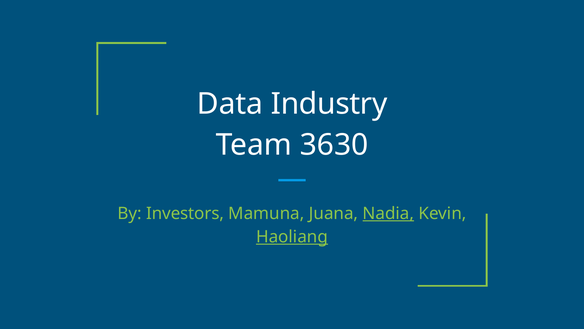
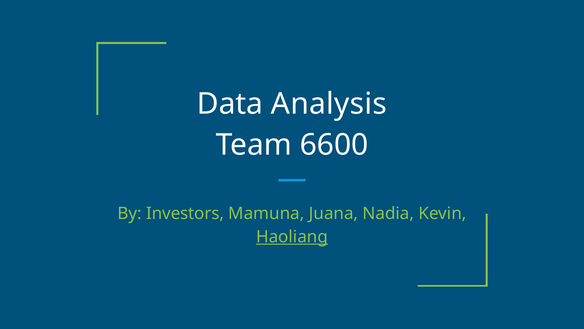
Industry: Industry -> Analysis (329, 104)
3630: 3630 -> 6600 (334, 145)
Nadia underline: present -> none (388, 213)
